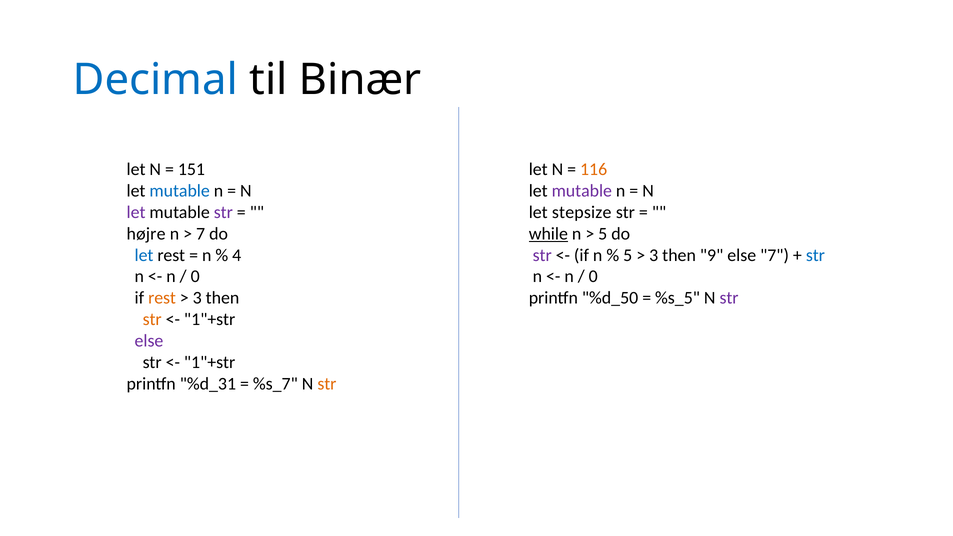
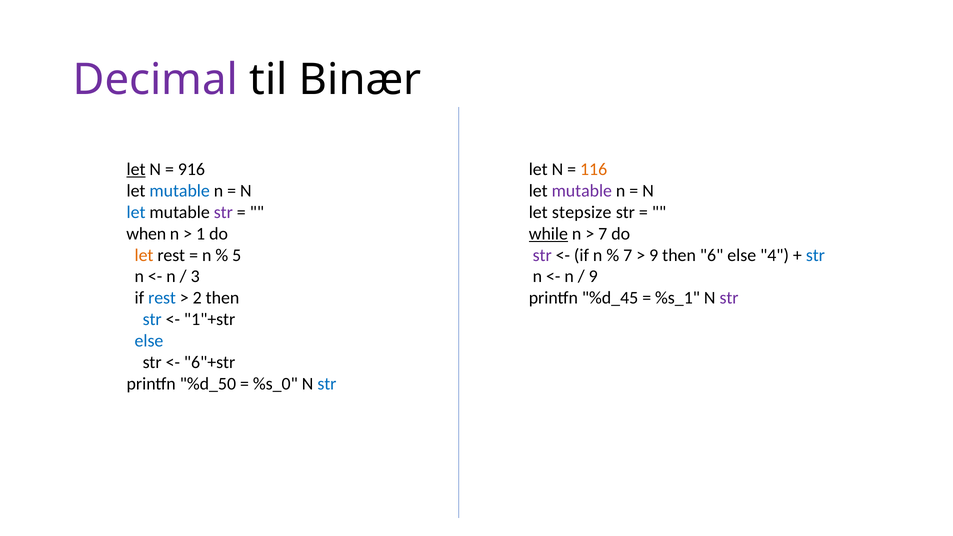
Decimal colour: blue -> purple (155, 80)
let underline: none -> present (136, 169)
151: 151 -> 916 (191, 169)
let colour: purple -> blue (136, 212)
højre: højre -> when (146, 234)
7: 7 -> 1 (201, 234)
5: 5 -> 7 (603, 234)
let colour: blue -> orange (144, 255)
4: 4 -> 5 (237, 255)
5: 5 -> 7 (628, 255)
3: 3 -> 9 (654, 255)
9: 9 -> 6 (712, 255)
else 7: 7 -> 4 (775, 255)
0: 0 -> 3 (195, 277)
0: 0 -> 9 (593, 277)
rest colour: orange -> blue (162, 298)
3: 3 -> 2 (197, 298)
%d_50: %d_50 -> %d_45 (610, 298)
%s_5: %s_5 -> %s_1 (678, 298)
str colour: orange -> blue (152, 319)
else colour: purple -> blue (149, 341)
1"+str: 1"+str -> 6"+str (210, 362)
%d_31: %d_31 -> %d_50 (208, 384)
%s_7: %s_7 -> %s_0 (275, 384)
str colour: orange -> blue (327, 384)
